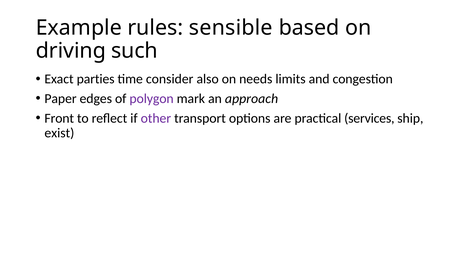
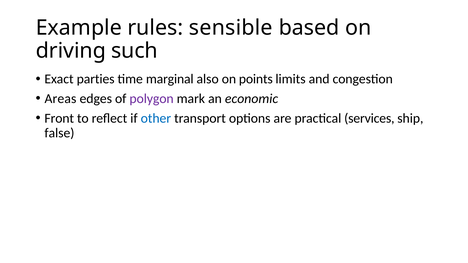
consider: consider -> marginal (170, 79)
needs: needs -> points (256, 79)
Paper: Paper -> Areas (60, 99)
approach: approach -> economic (252, 99)
other colour: purple -> blue (156, 118)
exist: exist -> false (59, 133)
